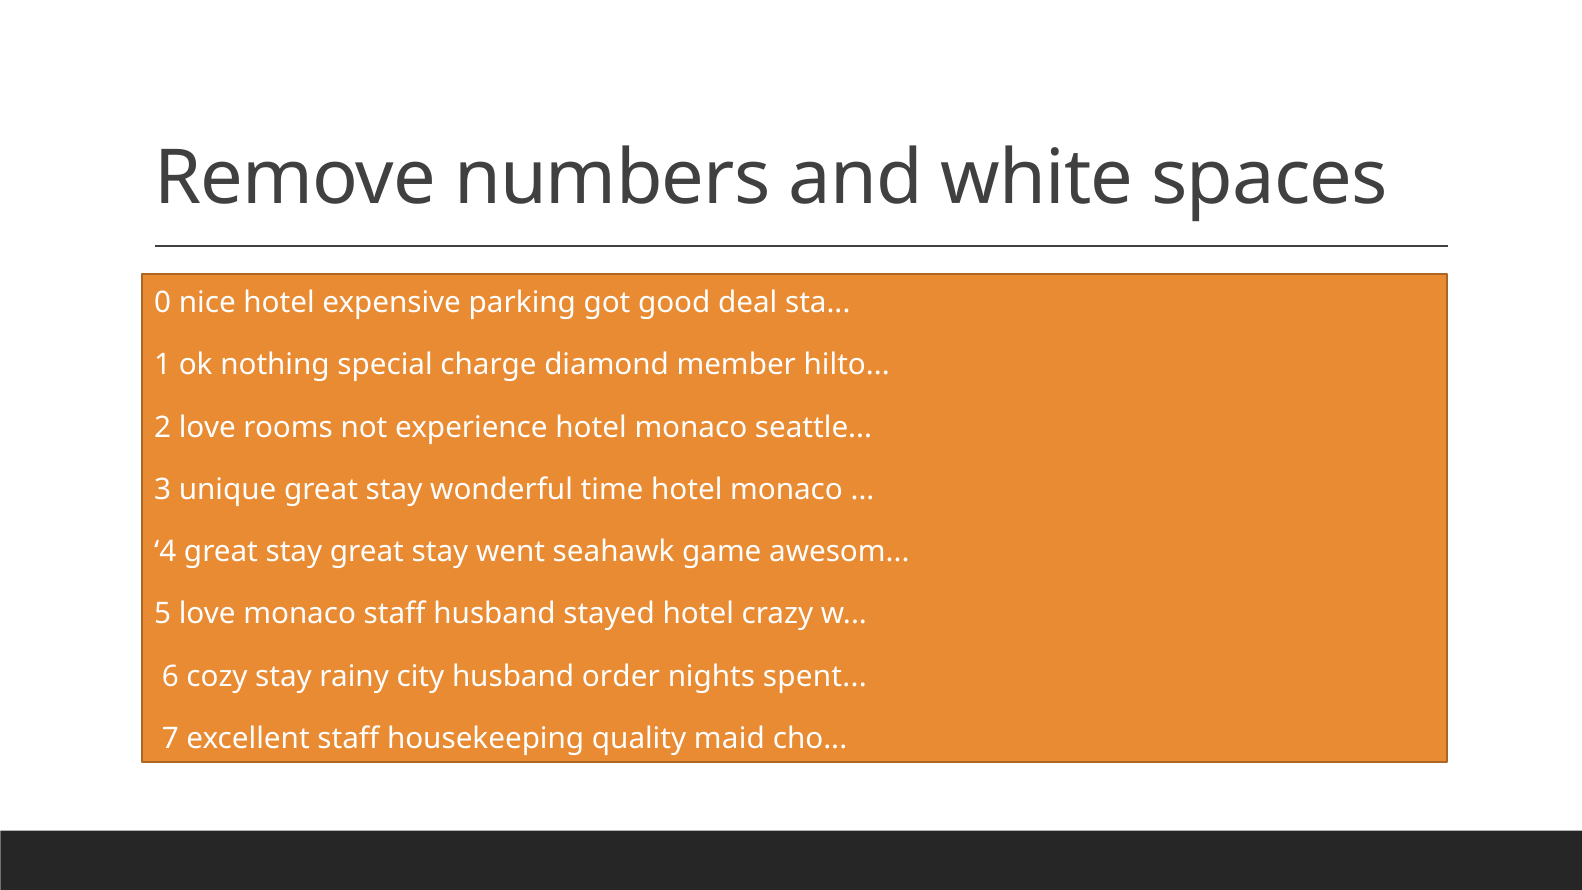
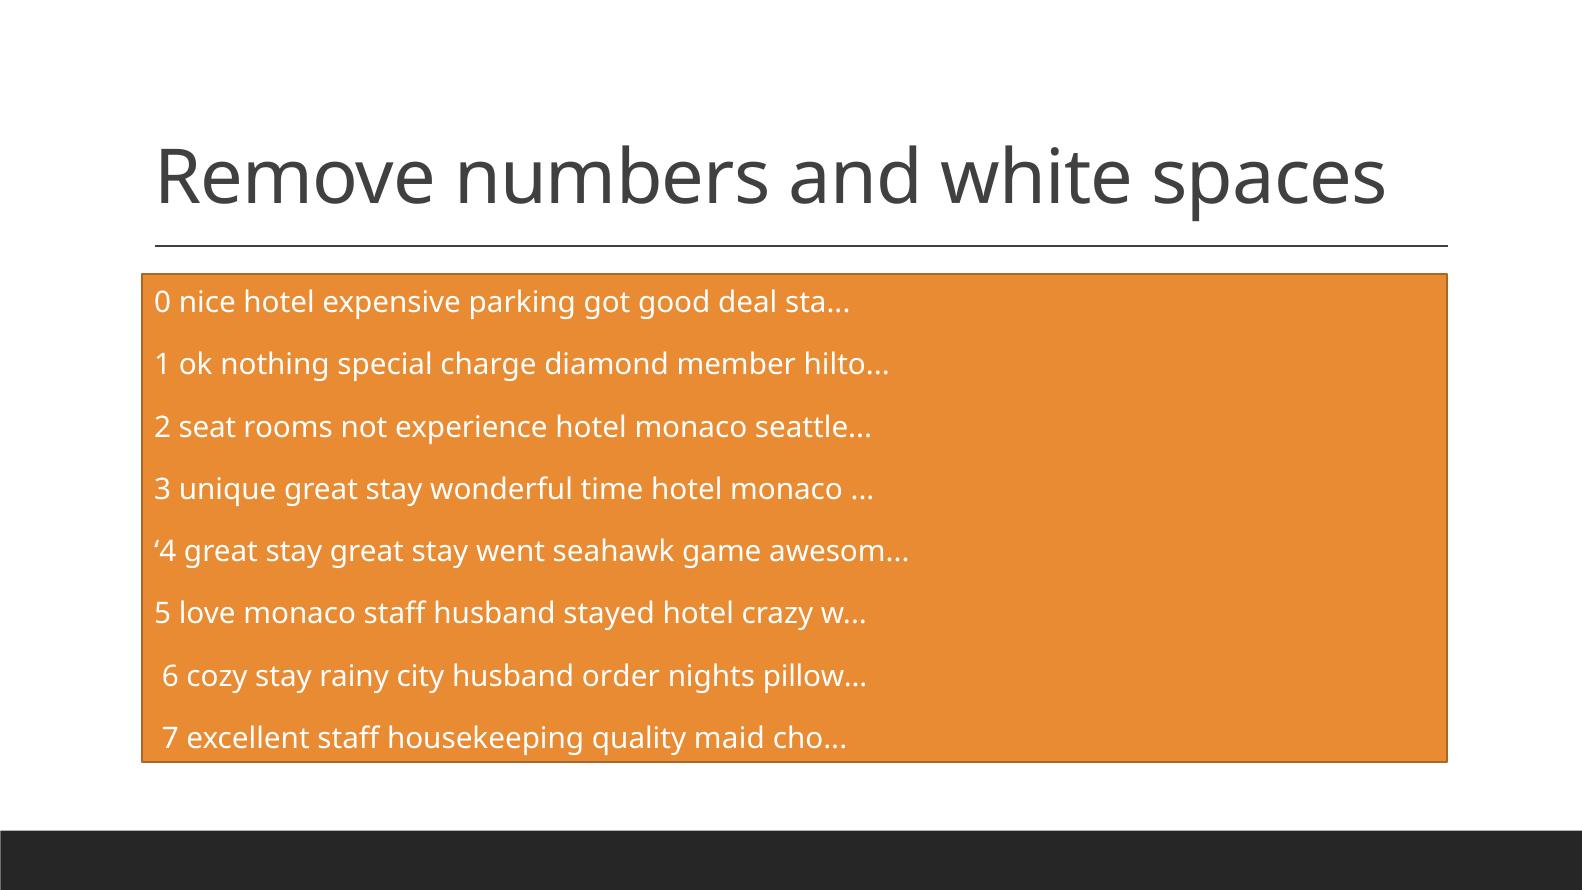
2 love: love -> seat (207, 427)
spent: spent -> pillow (815, 676)
